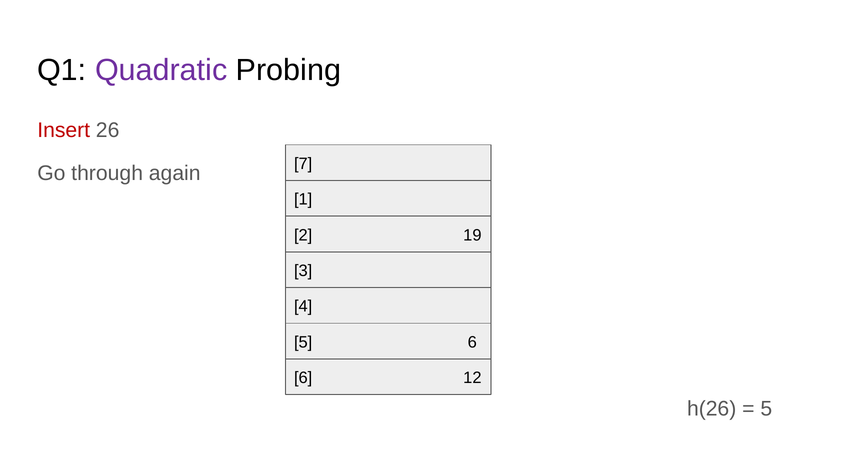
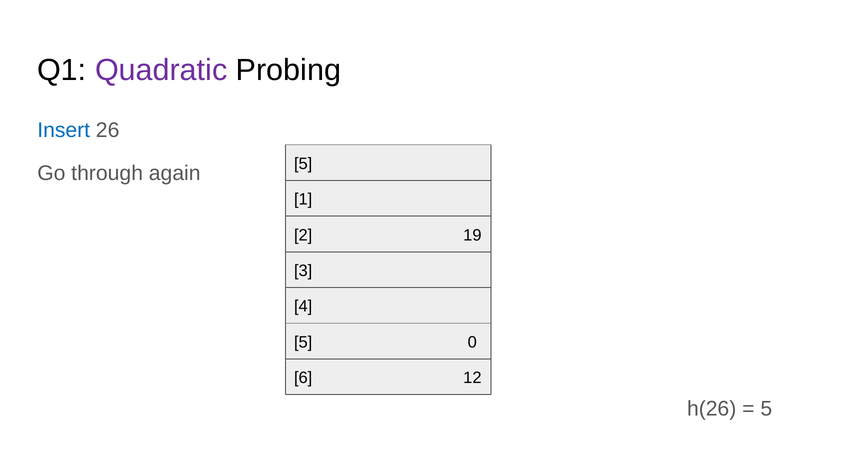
Insert colour: red -> blue (64, 130)
7: 7 -> 5 (303, 164)
5 6: 6 -> 0 (472, 342)
